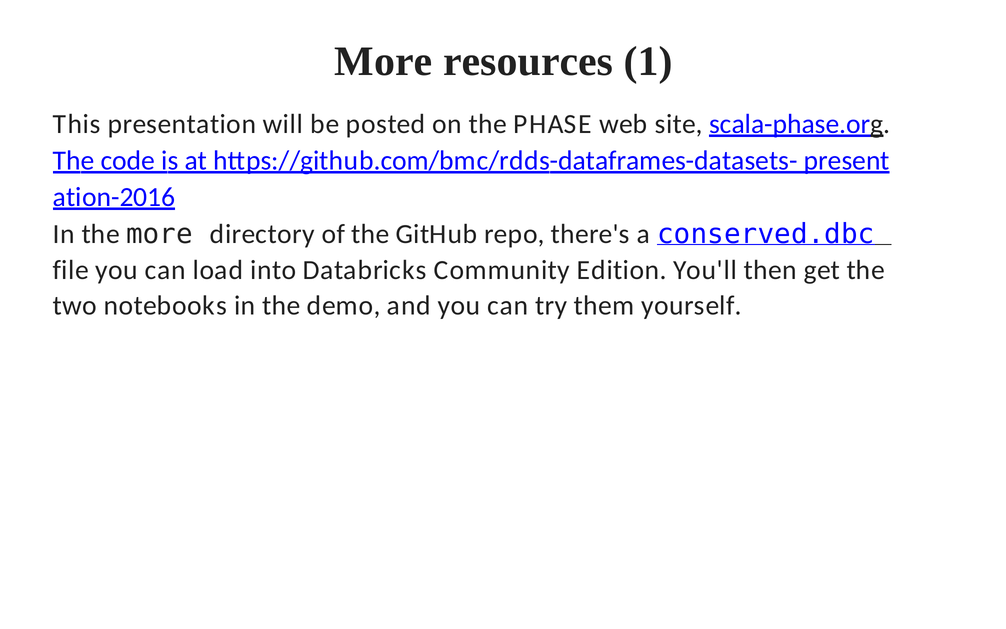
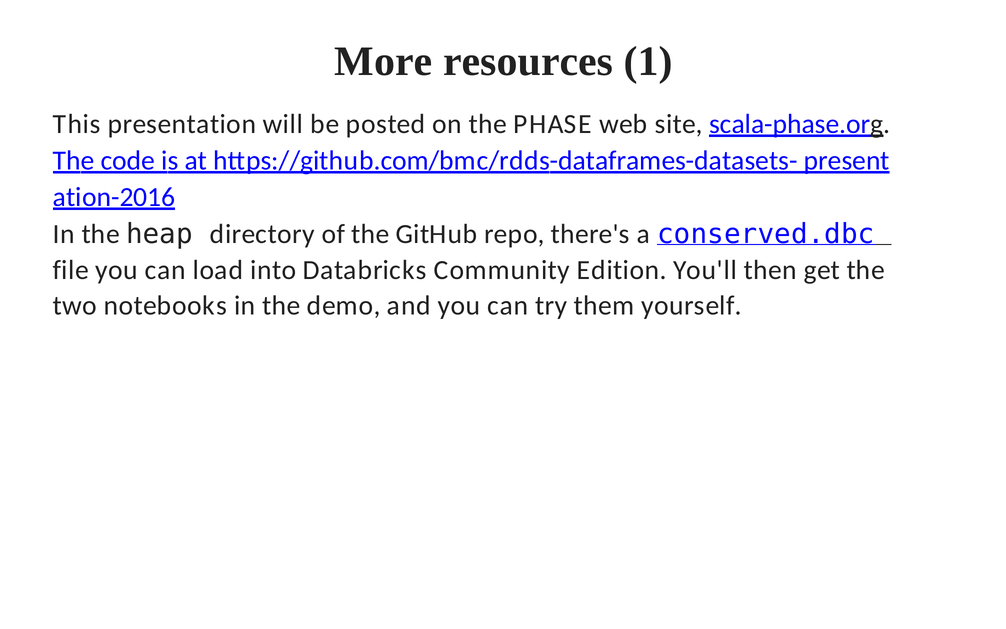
the more: more -> heap (159, 234)
